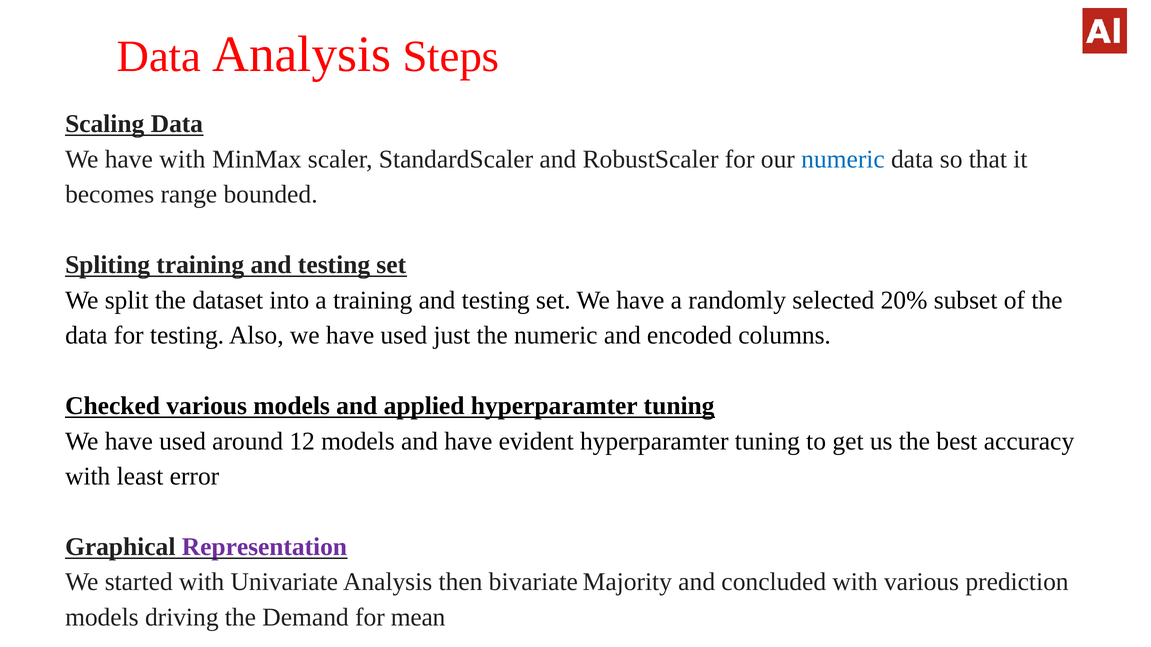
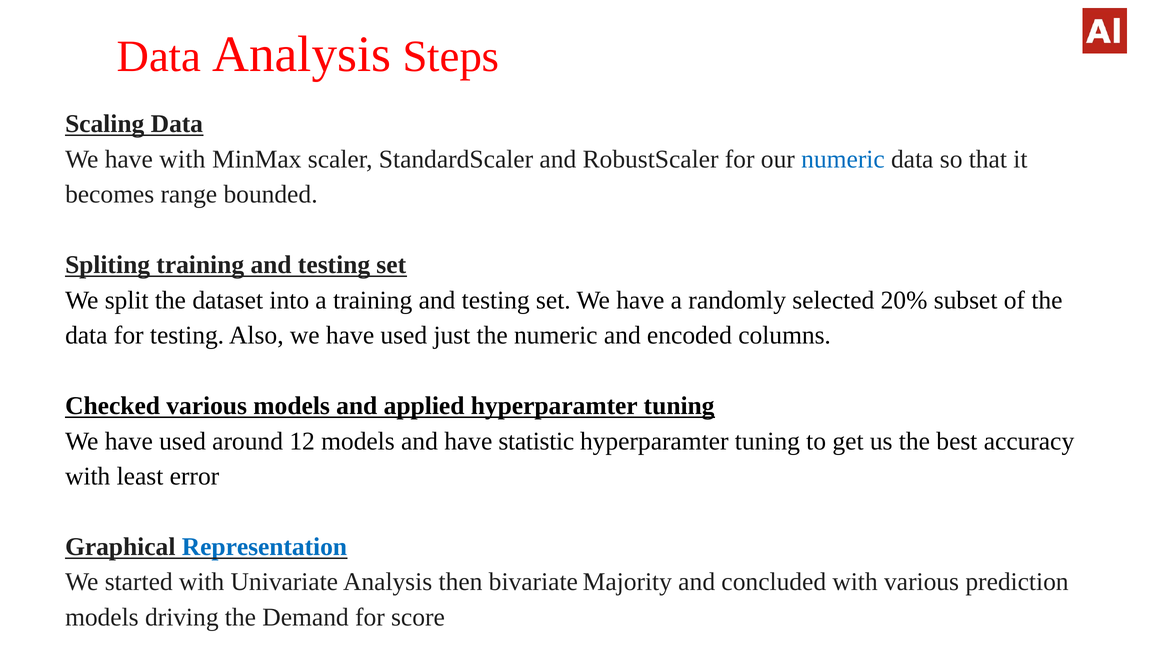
evident: evident -> statistic (536, 441)
Representation colour: purple -> blue (264, 547)
mean: mean -> score (418, 618)
